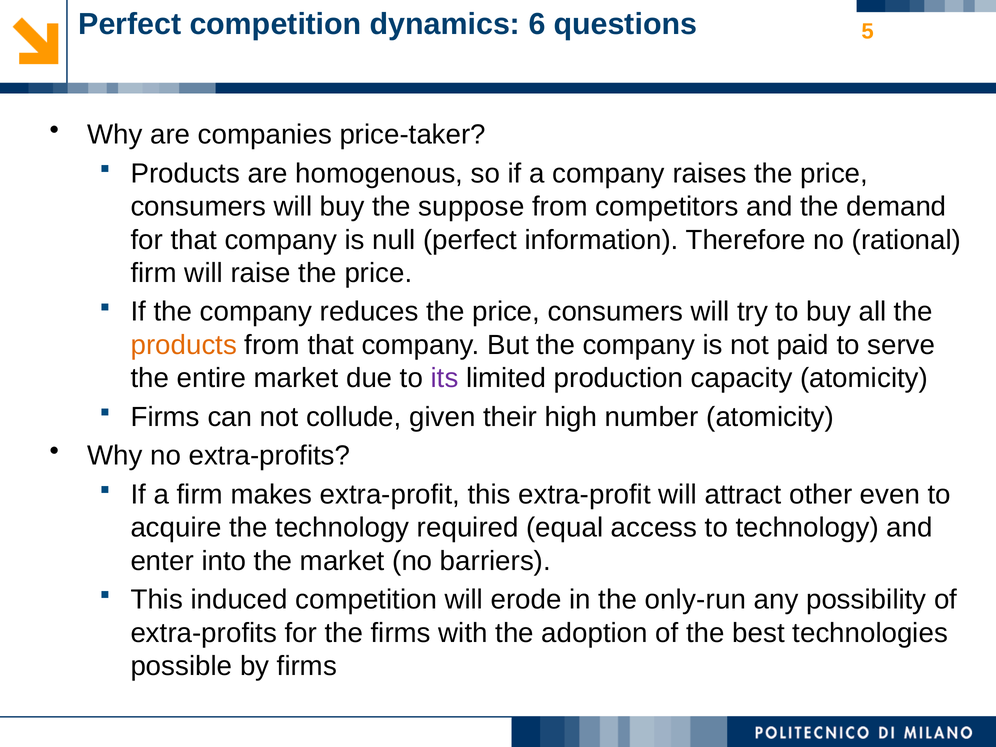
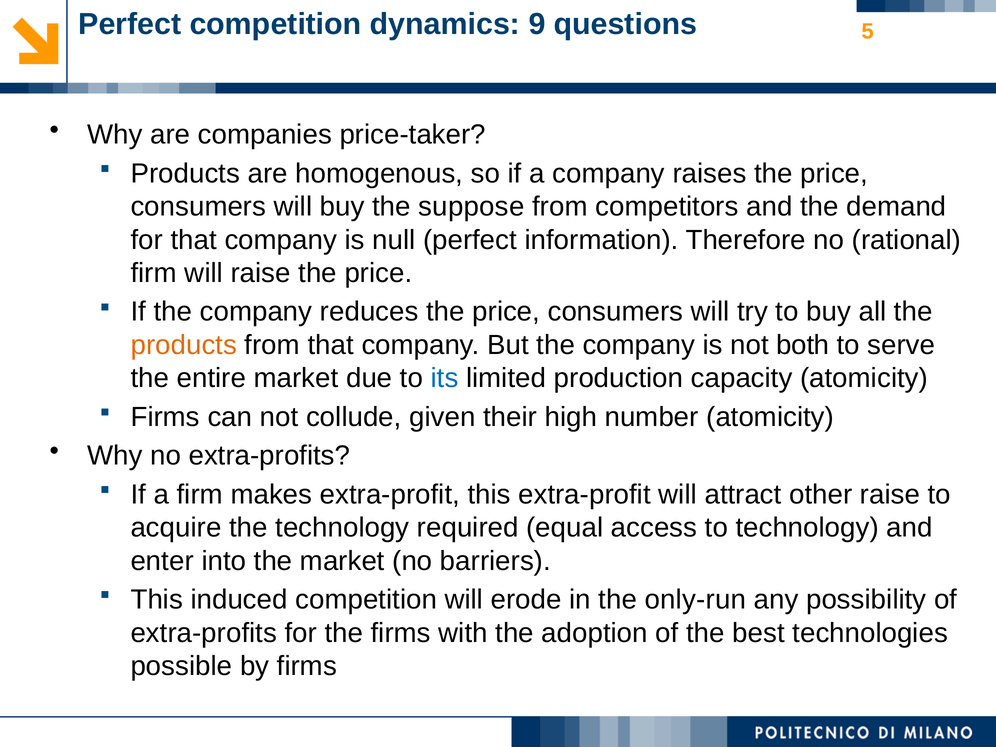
6: 6 -> 9 (537, 24)
paid: paid -> both (803, 345)
its colour: purple -> blue (445, 378)
other even: even -> raise (890, 495)
